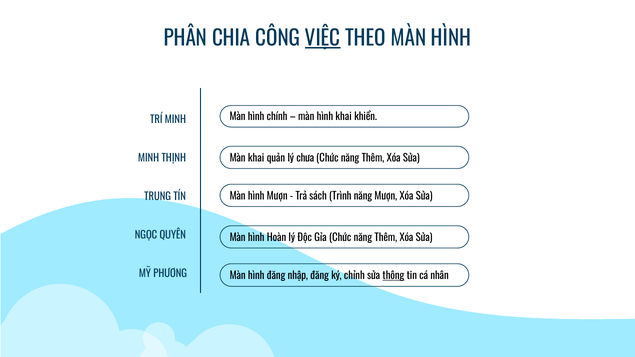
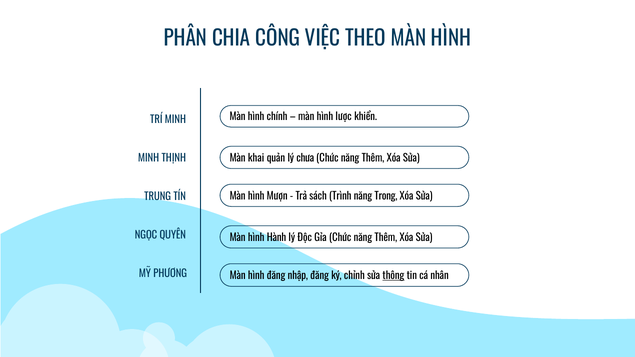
VIỆC underline: present -> none (323, 39)
hình khai: khai -> lược (344, 117)
năng Mượn: Mượn -> Trong (386, 196)
Hoàn: Hoàn -> Hành (276, 238)
